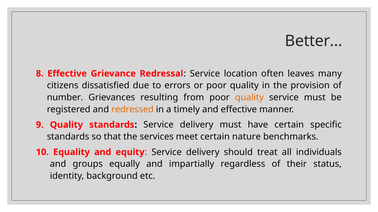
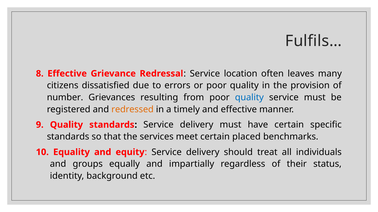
Better…: Better… -> Fulfils… (314, 41)
quality colour: orange -> blue (249, 98)
nature: nature -> placed (246, 137)
